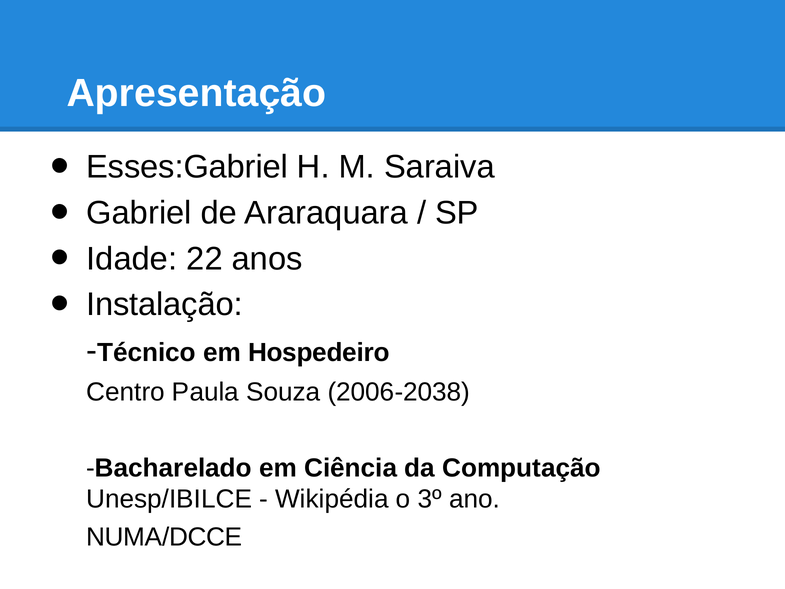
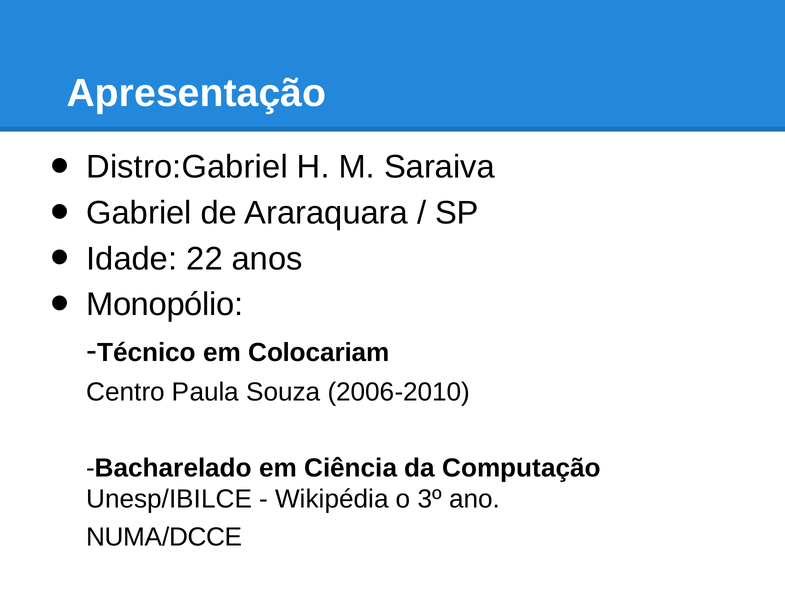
Esses:Gabriel: Esses:Gabriel -> Distro:Gabriel (187, 167)
Instalação: Instalação -> Monopólio (165, 305)
Hospedeiro: Hospedeiro -> Colocariam (319, 352)
2006-2038: 2006-2038 -> 2006-2010 (399, 392)
